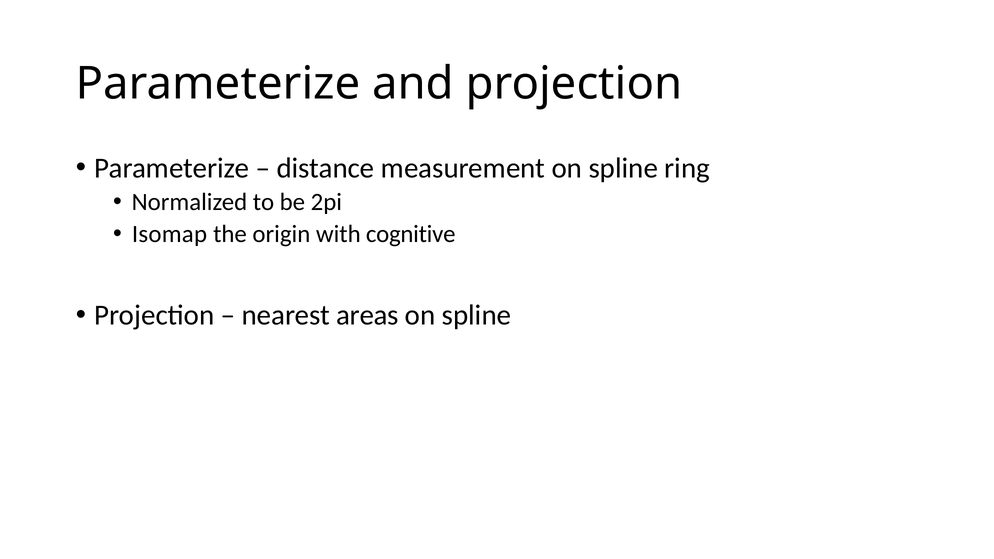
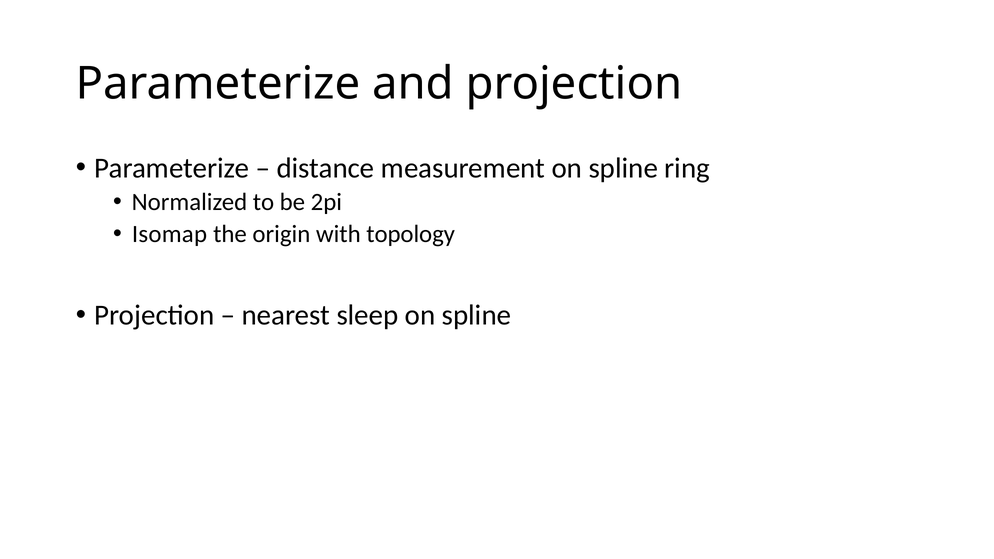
cognitive: cognitive -> topology (411, 234)
areas: areas -> sleep (367, 315)
